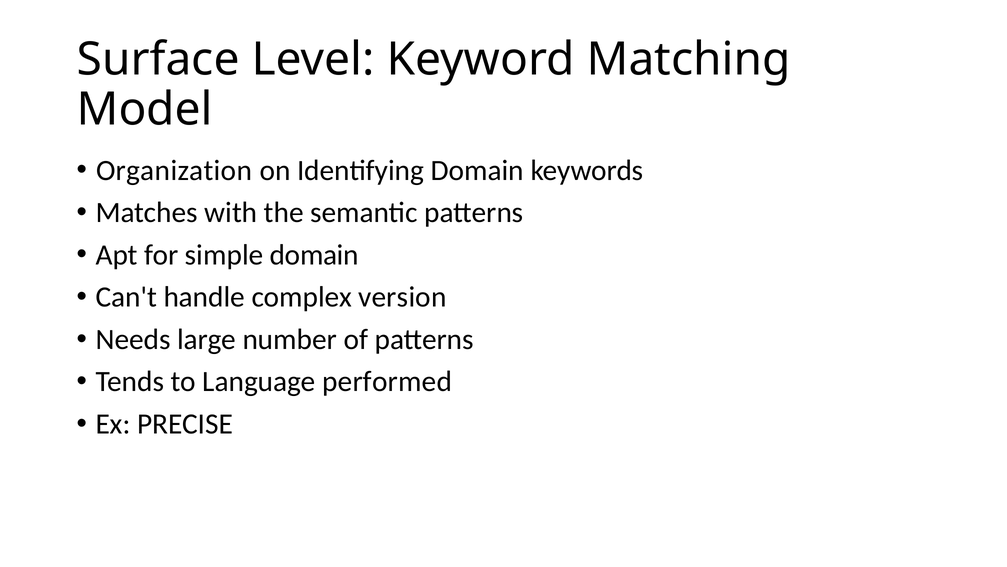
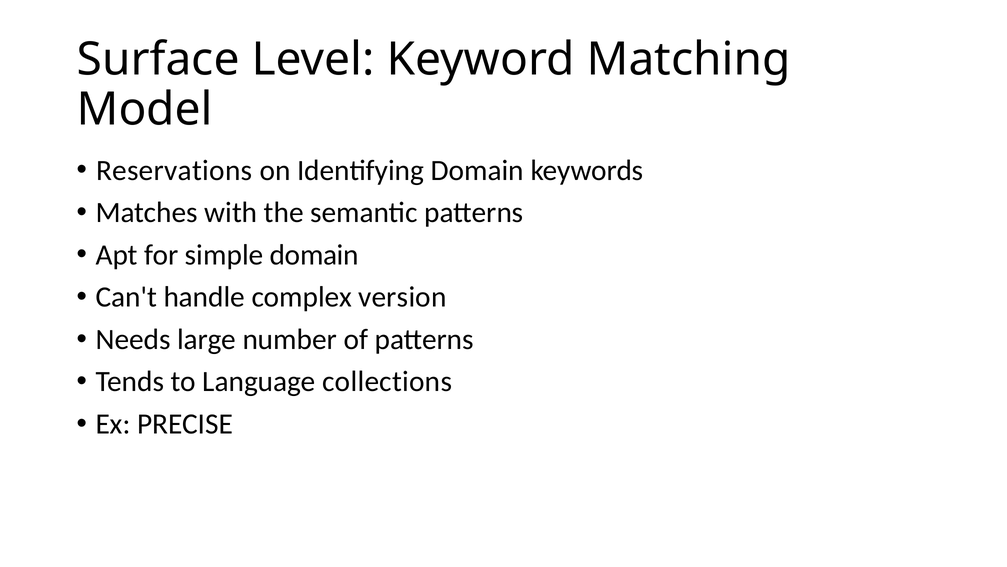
Organization: Organization -> Reservations (174, 170)
performed: performed -> collections (387, 381)
